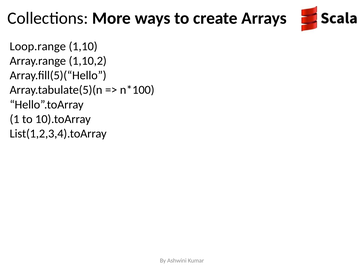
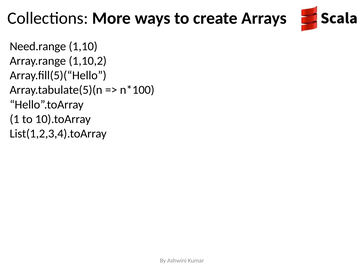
Loop.range: Loop.range -> Need.range (38, 46)
